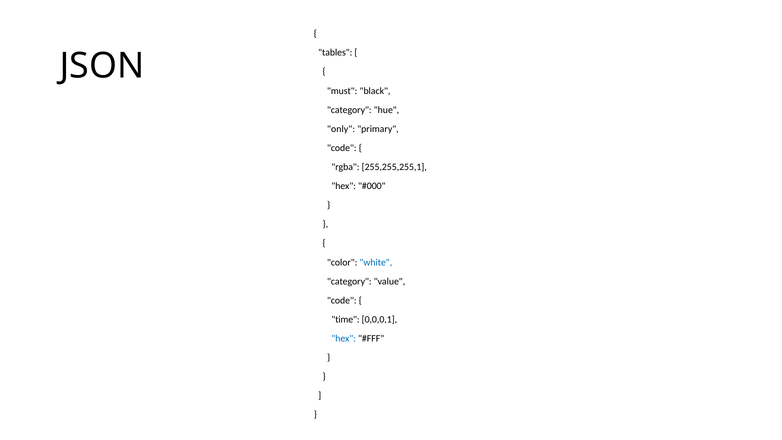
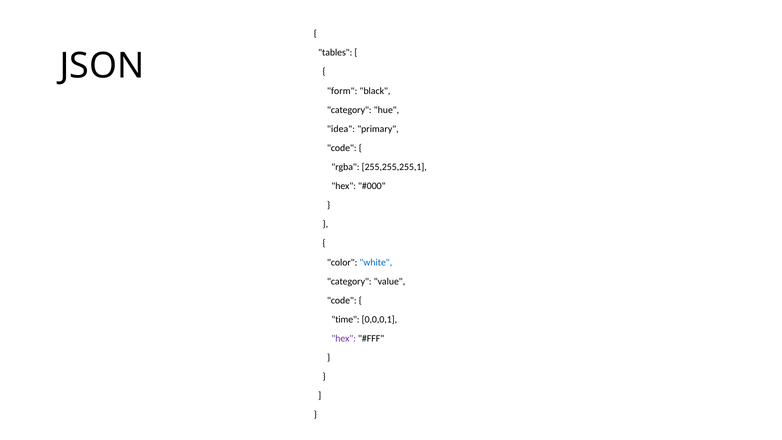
must: must -> form (342, 91)
only: only -> idea (341, 129)
hex colour: blue -> purple (344, 338)
